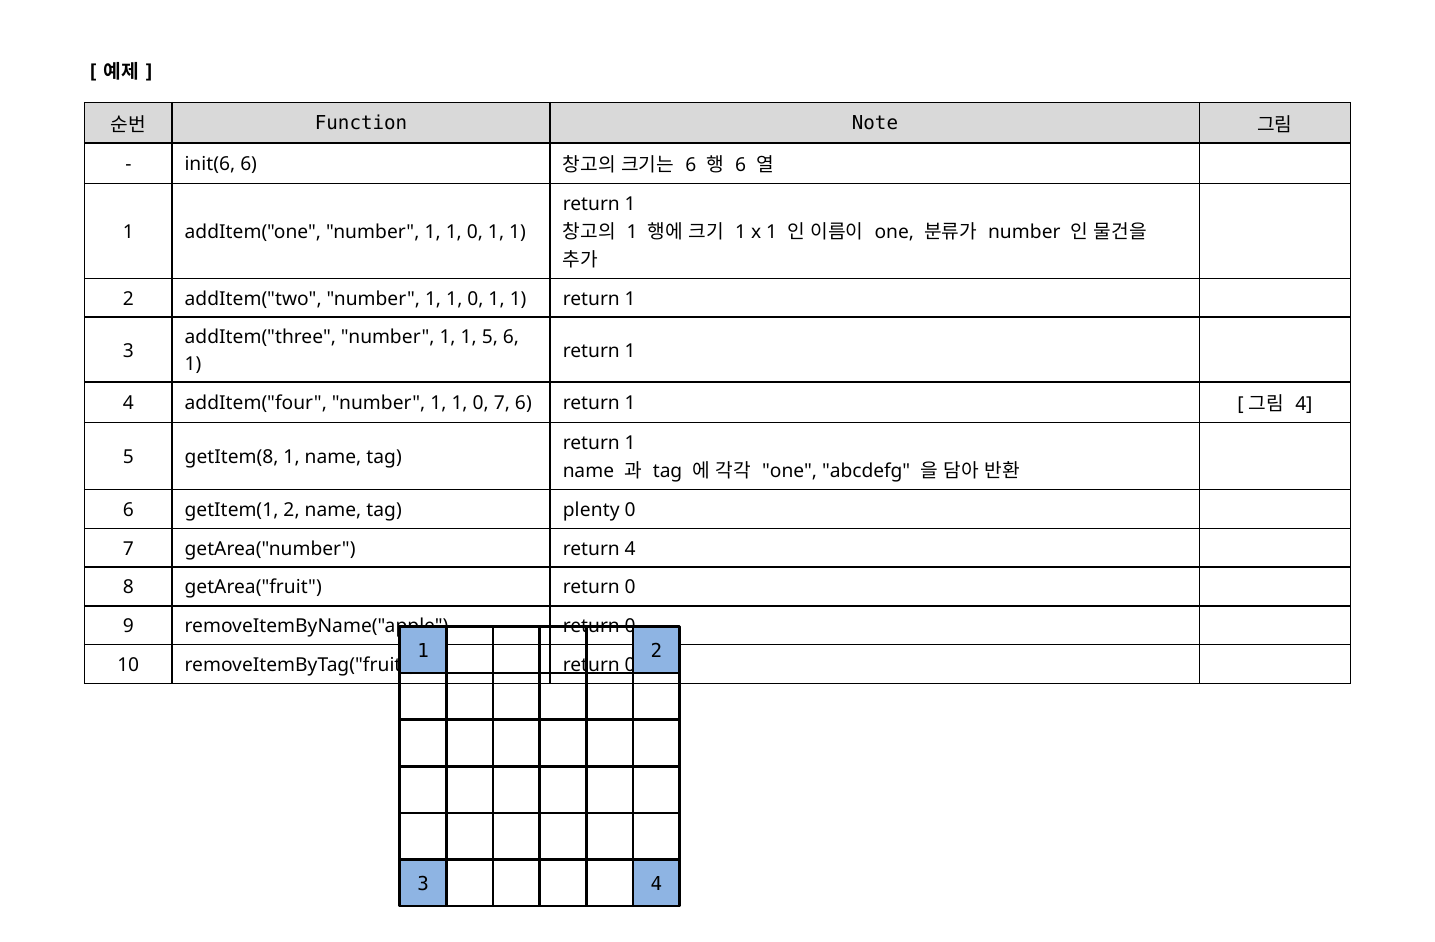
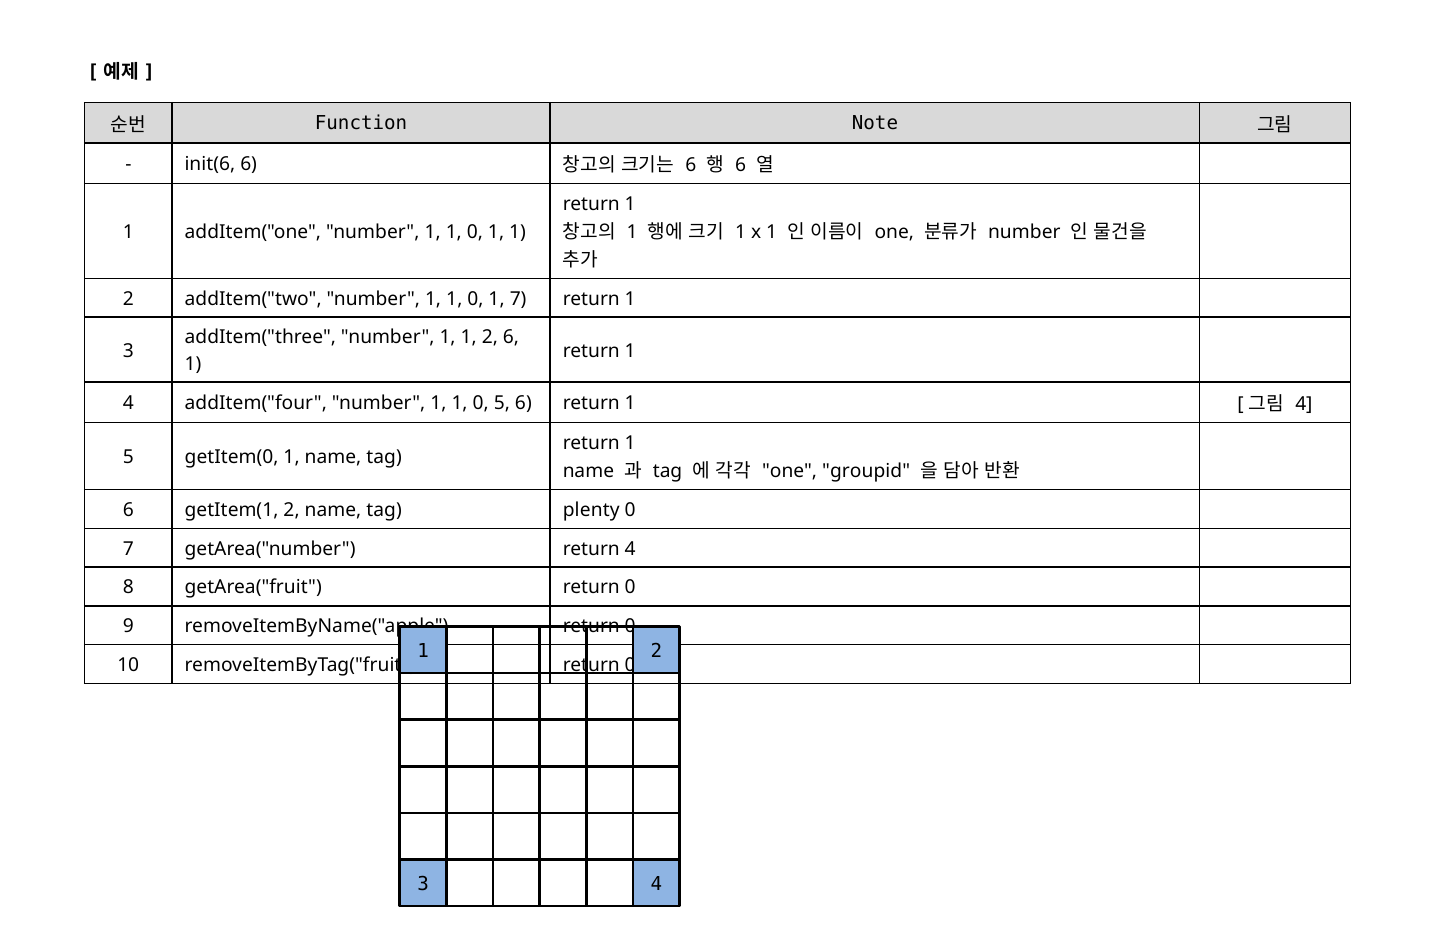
1: 1 -> 7 (518, 299)
1 1 5: 5 -> 2 (490, 338)
1 0 7: 7 -> 5 (502, 404)
getItem(8: getItem(8 -> getItem(0 (232, 458)
abcdefg: abcdefg -> groupid (866, 472)
